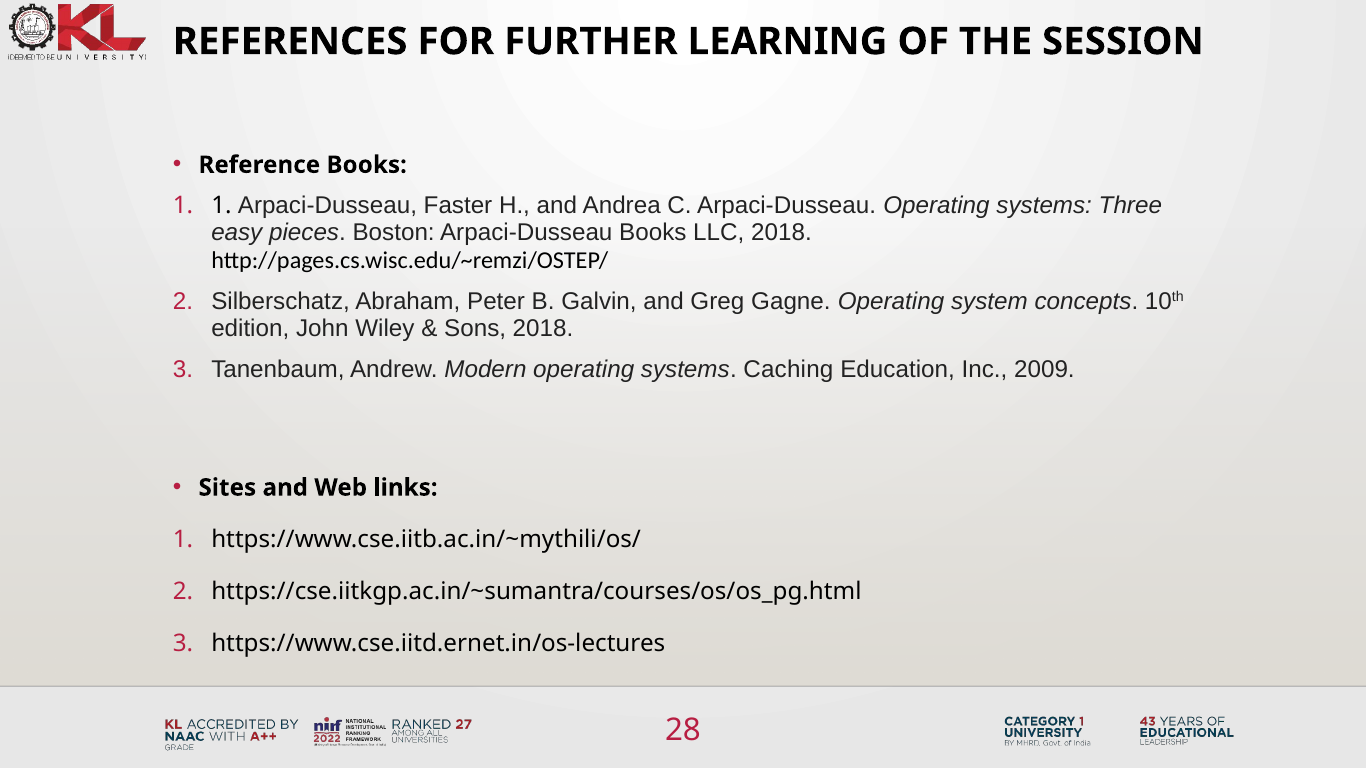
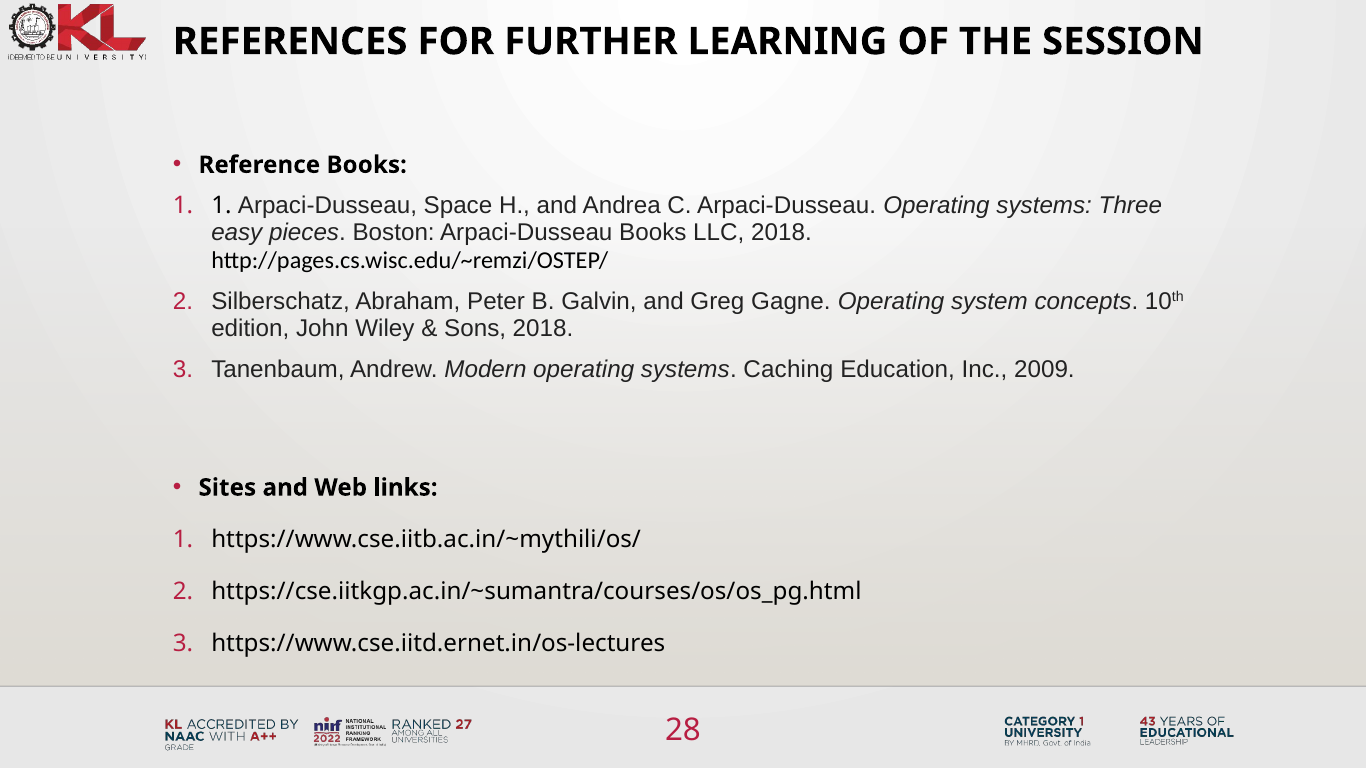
Faster: Faster -> Space (458, 205)
